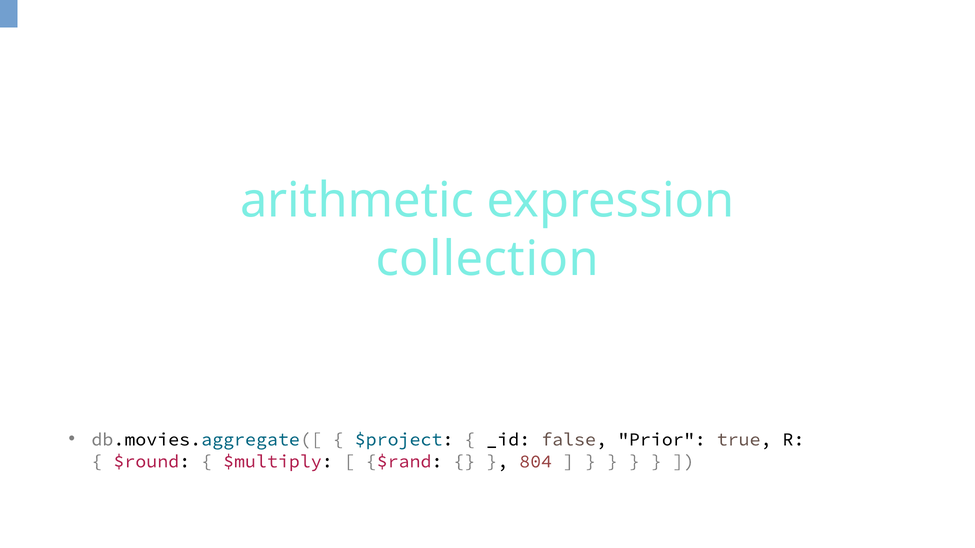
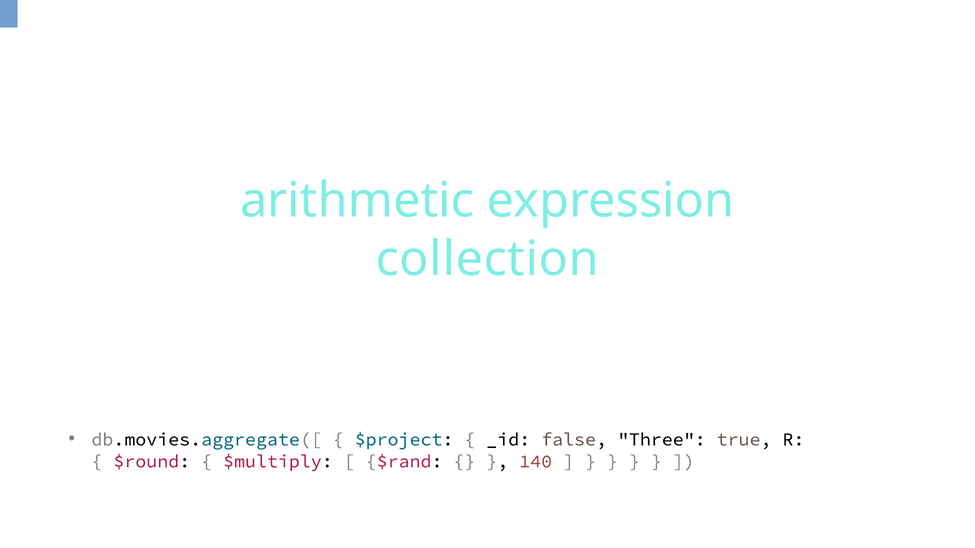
Prior: Prior -> Three (662, 440)
804: 804 -> 140 (536, 462)
